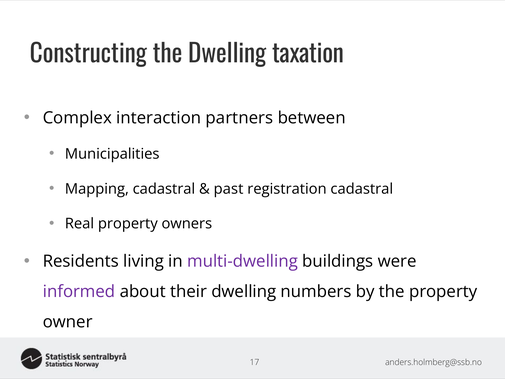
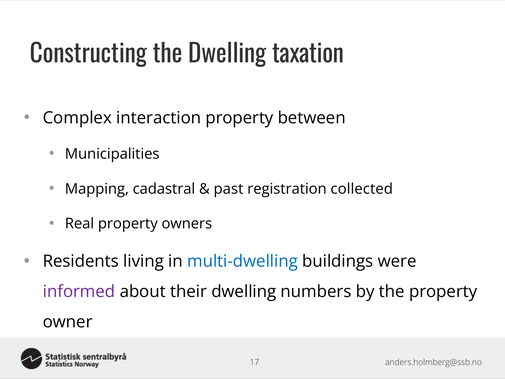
interaction partners: partners -> property (239, 118)
registration cadastral: cadastral -> collected (362, 189)
multi-dwelling colour: purple -> blue (243, 261)
